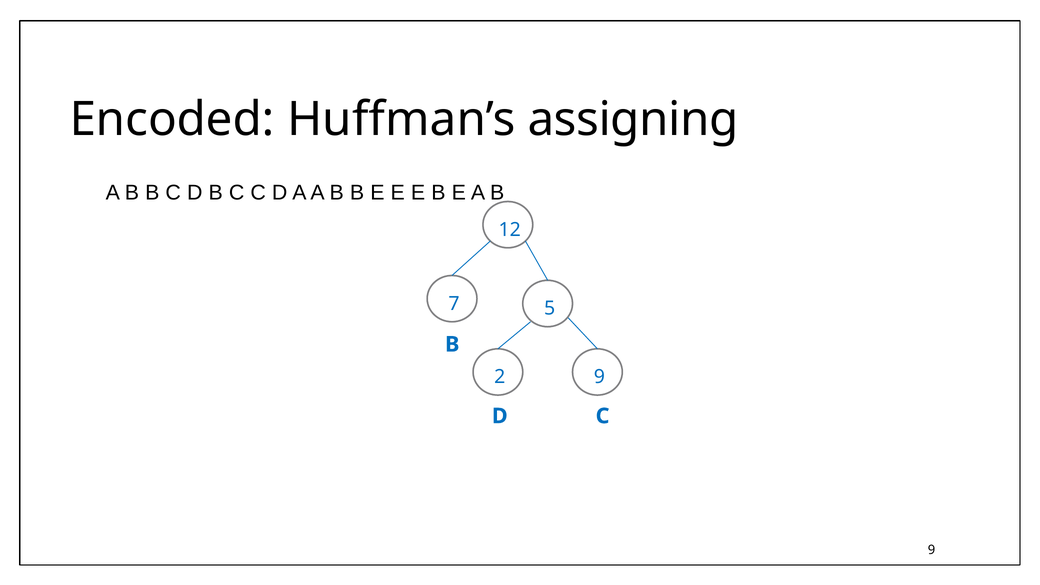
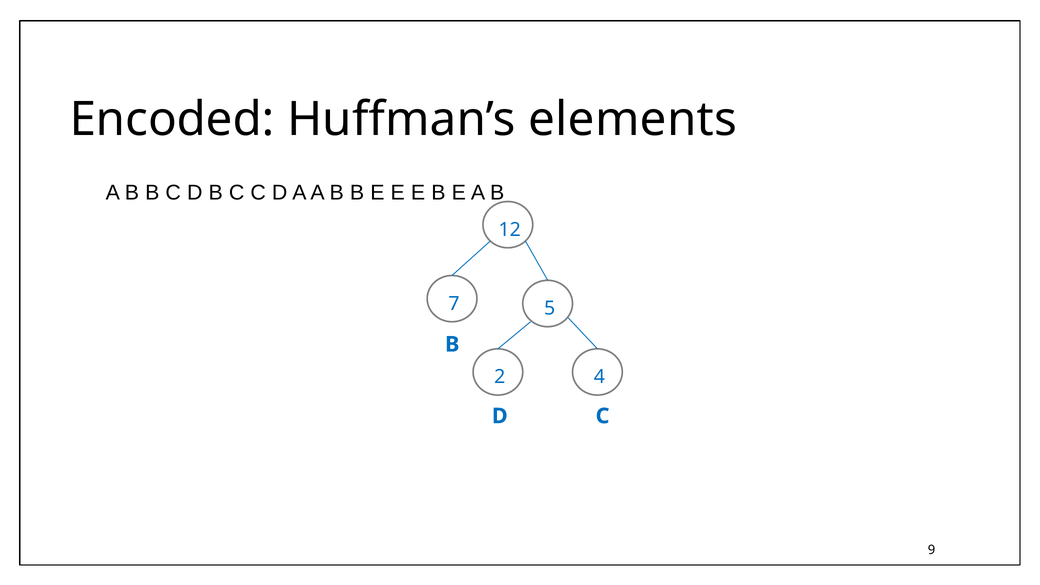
assigning: assigning -> elements (633, 119)
2 9: 9 -> 4 (599, 377)
